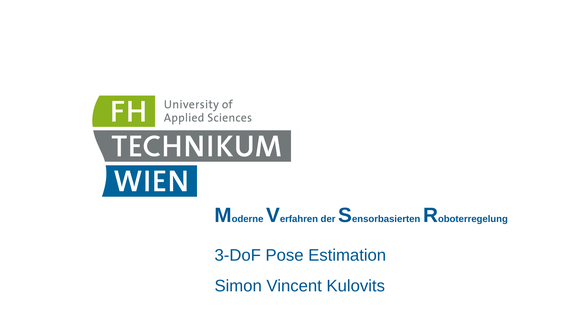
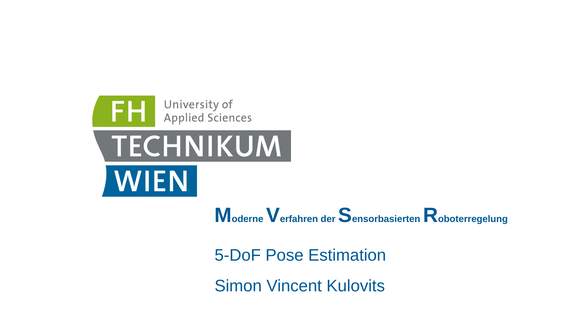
3-DoF: 3-DoF -> 5-DoF (238, 255)
